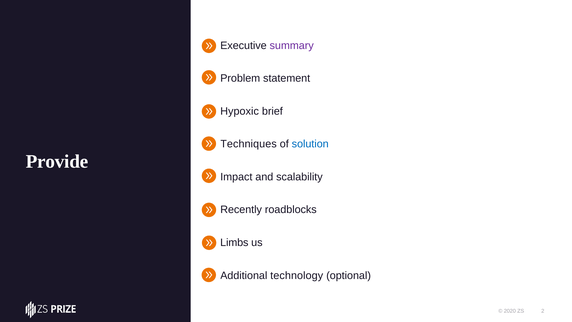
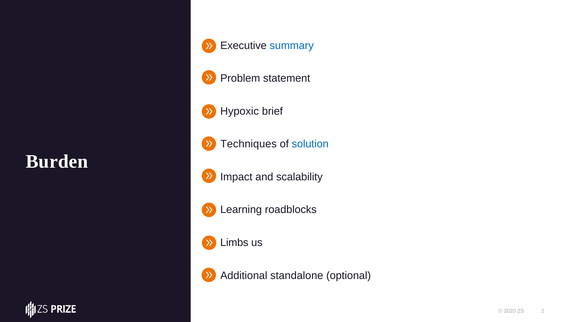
summary colour: purple -> blue (292, 45)
Provide: Provide -> Burden (57, 162)
Recently: Recently -> Learning (241, 210)
technology: technology -> standalone (297, 275)
